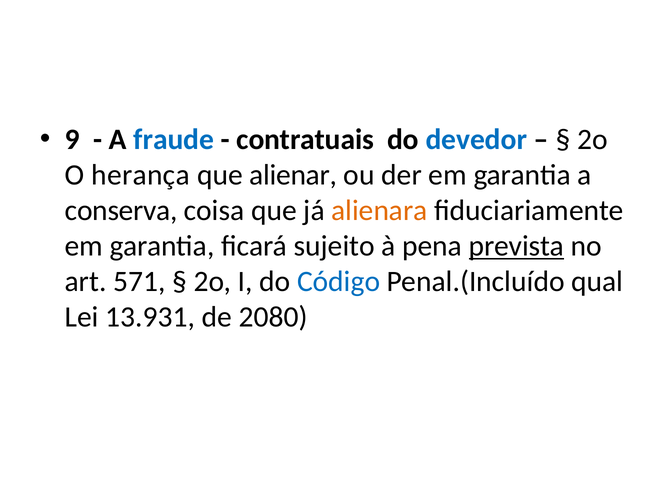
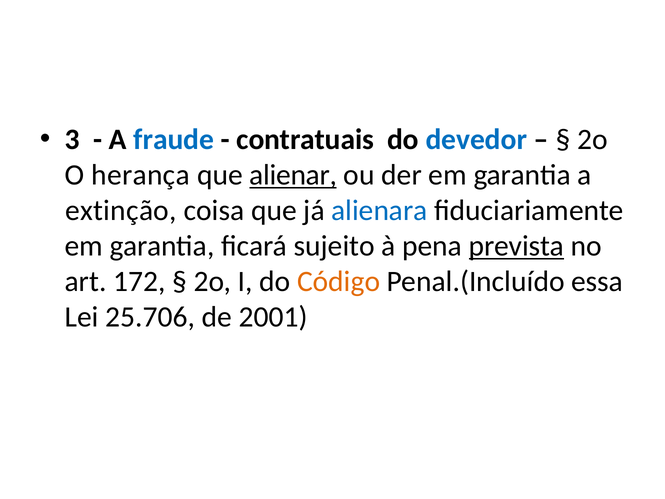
9: 9 -> 3 (72, 140)
alienar underline: none -> present (293, 175)
conserva: conserva -> extinção (121, 210)
alienara colour: orange -> blue (379, 210)
571: 571 -> 172 (140, 281)
Código colour: blue -> orange (339, 281)
qual: qual -> essa (597, 281)
13.931: 13.931 -> 25.706 (150, 317)
2080: 2080 -> 2001 (273, 317)
